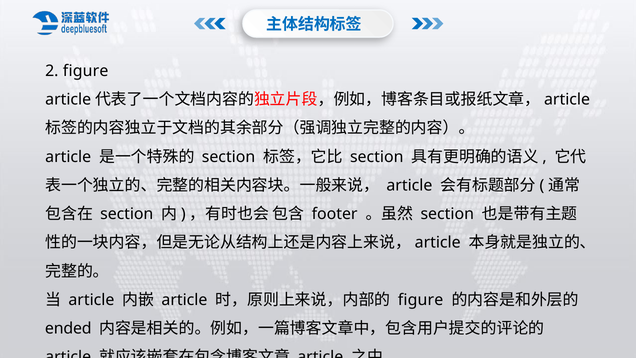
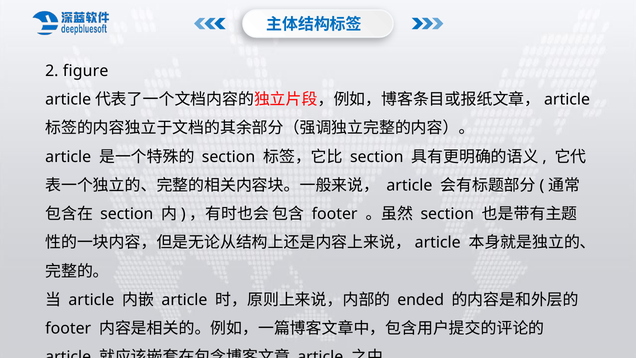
figure: figure -> ended (421, 300)
ended: ended -> footer (68, 328)
